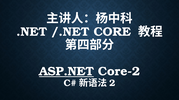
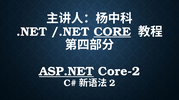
CORE underline: none -> present (112, 32)
